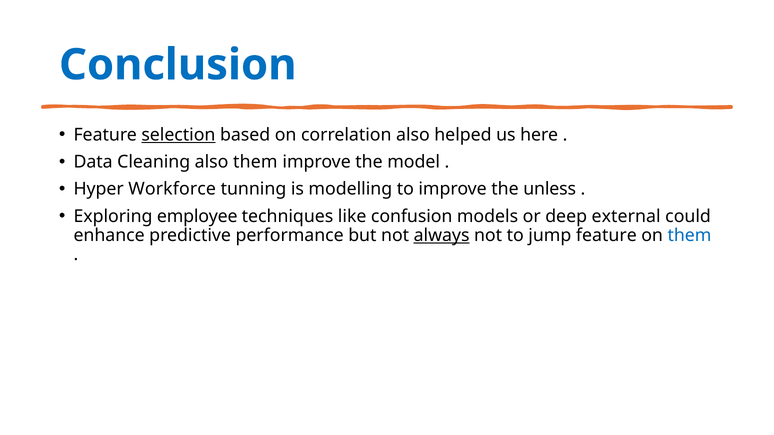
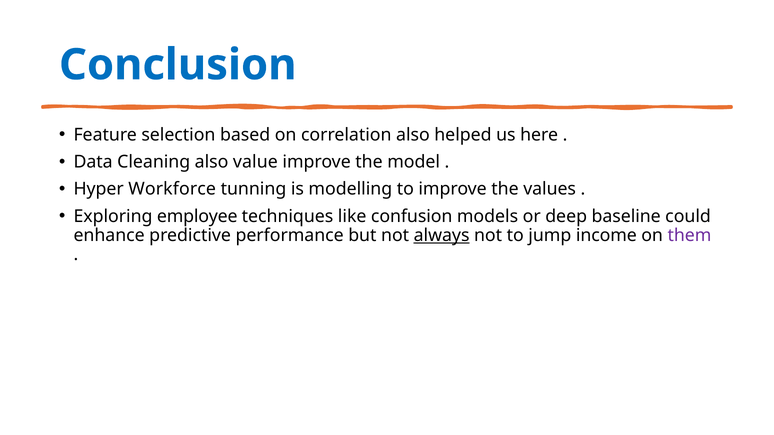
selection underline: present -> none (178, 135)
also them: them -> value (255, 162)
unless: unless -> values (550, 189)
external: external -> baseline (626, 216)
jump feature: feature -> income (606, 236)
them colour: blue -> purple (689, 236)
